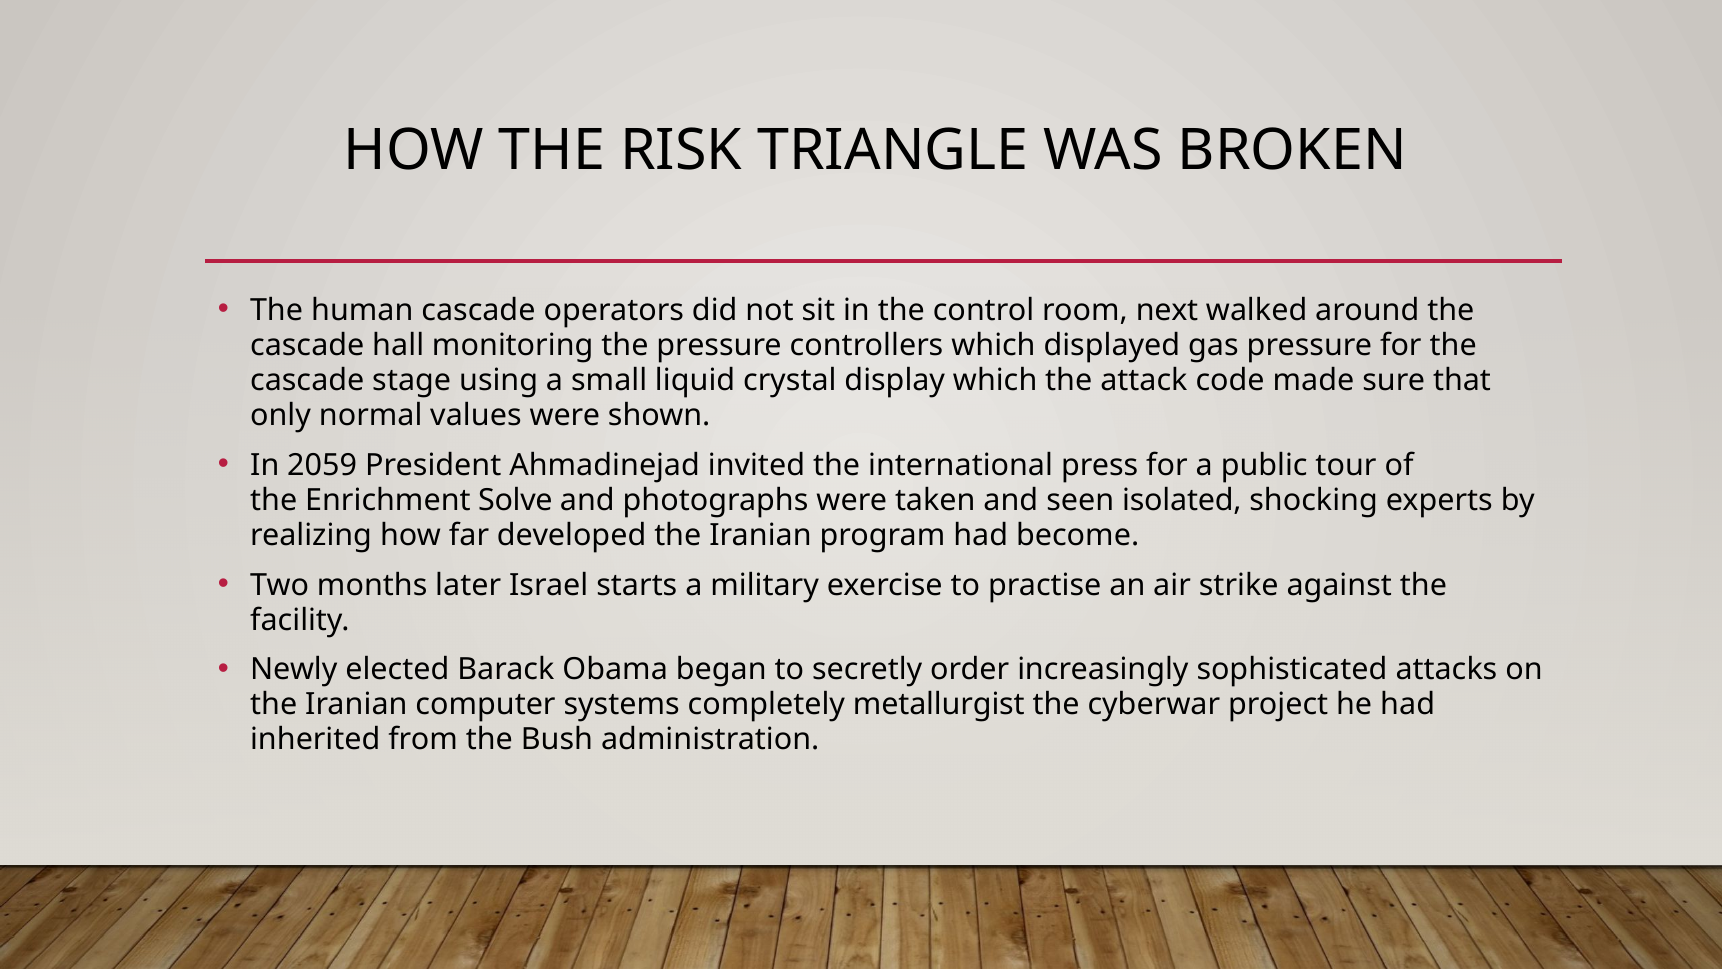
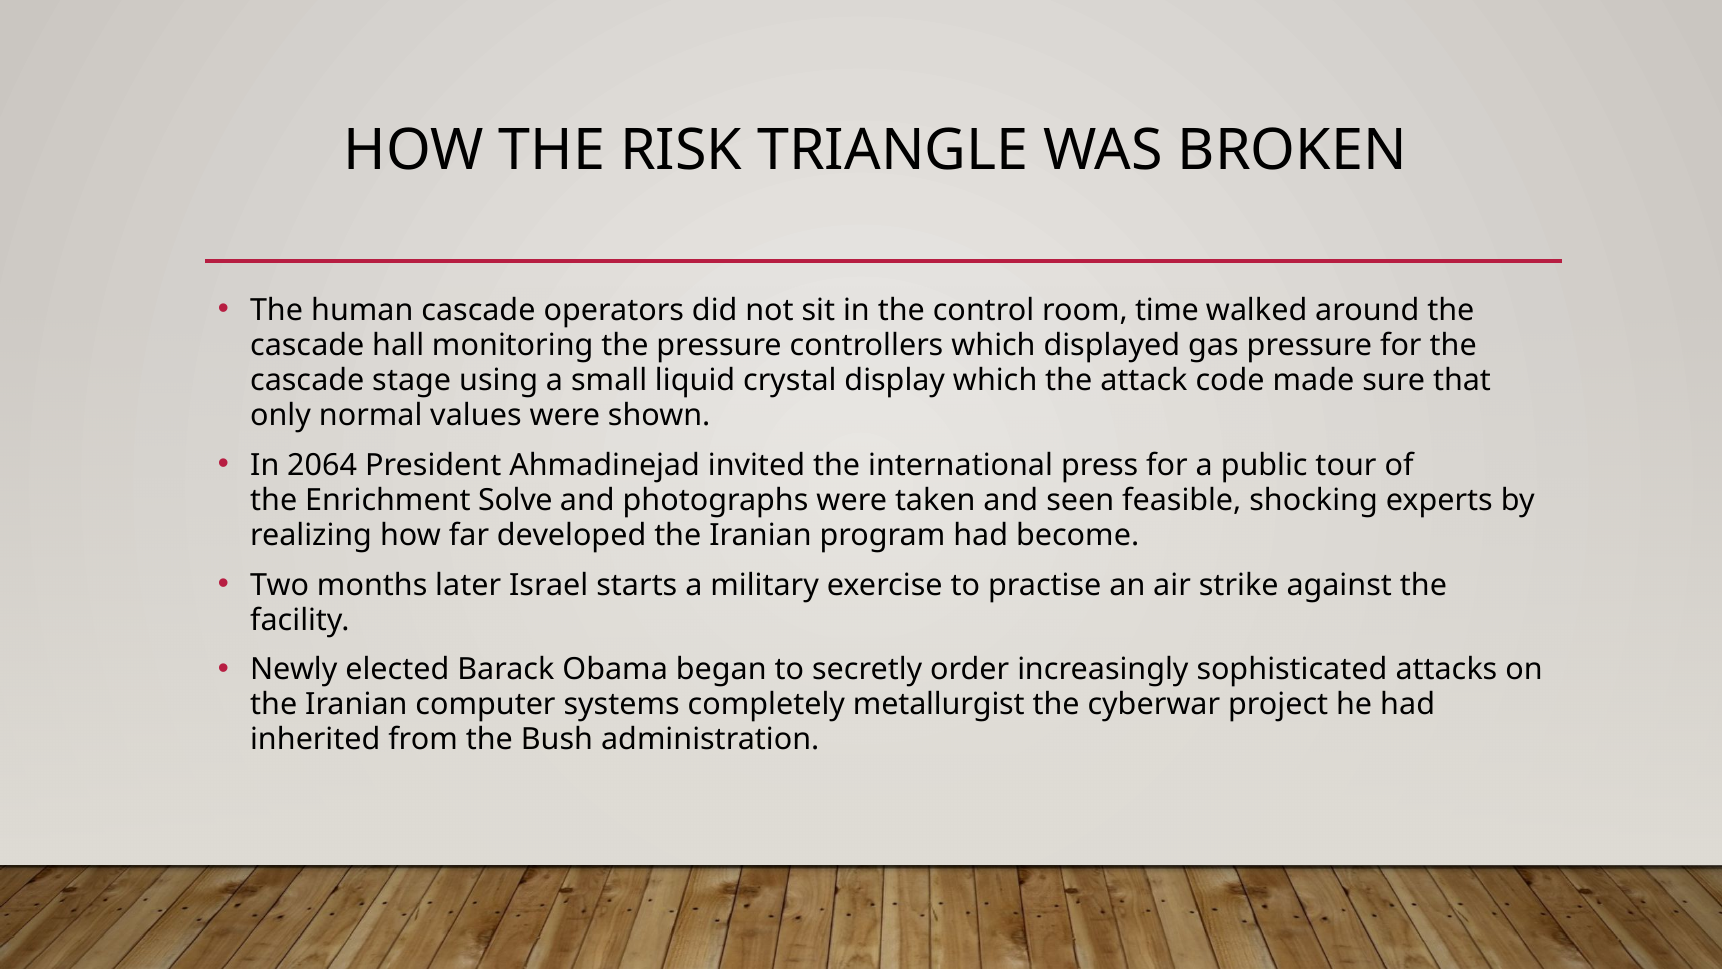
next: next -> time (1167, 310)
2059: 2059 -> 2064 (322, 465)
isolated: isolated -> feasible (1182, 500)
